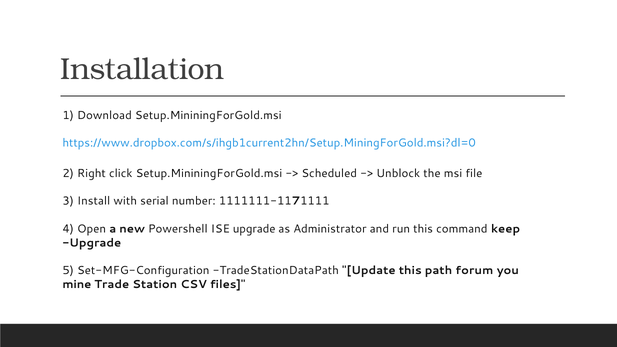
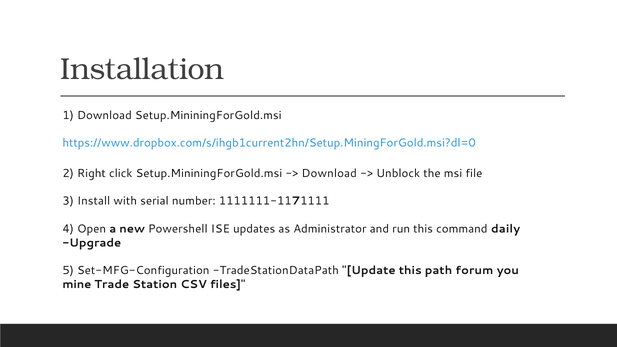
Scheduled: Scheduled -> Download (329, 173)
ISE upgrade: upgrade -> updates (254, 229)
keep: keep -> daily (506, 229)
